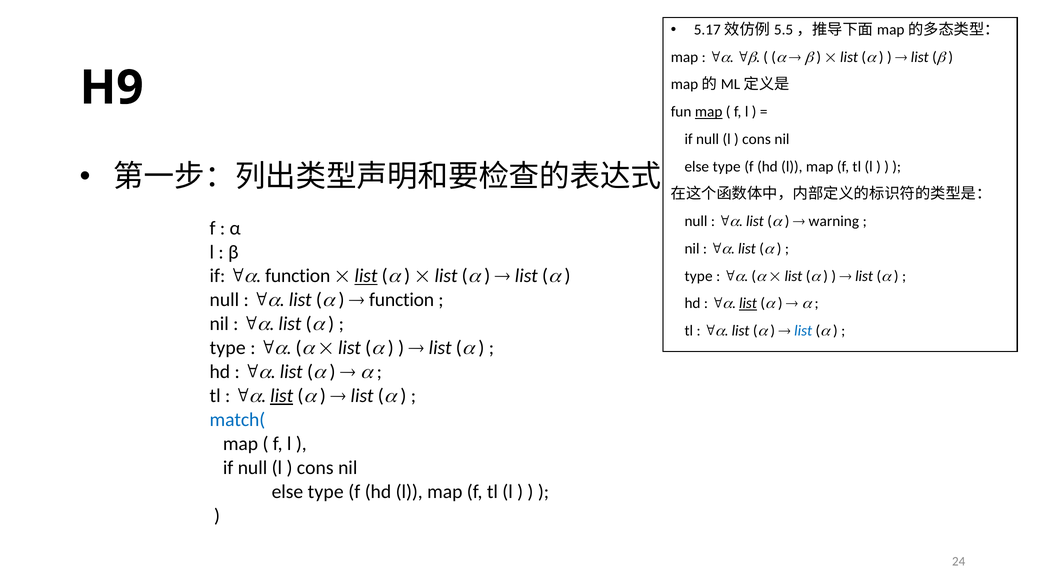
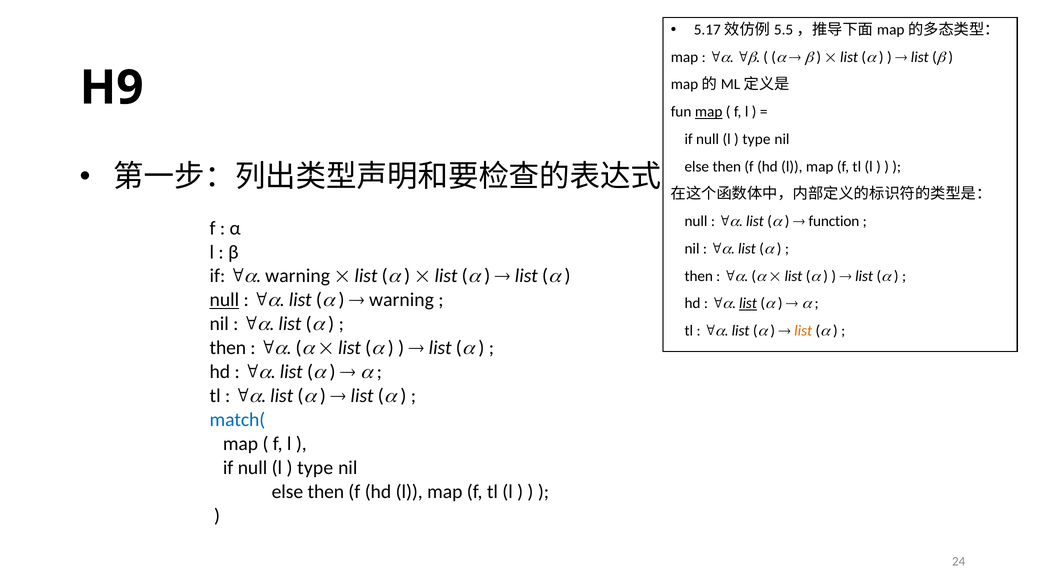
cons: cons -> type (756, 139)
type: type -> then (727, 166)
warning: warning -> function (834, 221)
function: function -> warning (298, 276)
list underline: present -> none (366, 276)
type: type -> then (699, 276)
null underline: none -> present (224, 300)
function: function -> warning (401, 300)
list colour: blue -> orange (803, 331)
type: type -> then (228, 348)
list underline: present -> none (282, 396)
cons: cons -> type (315, 467)
type: type -> then (326, 491)
